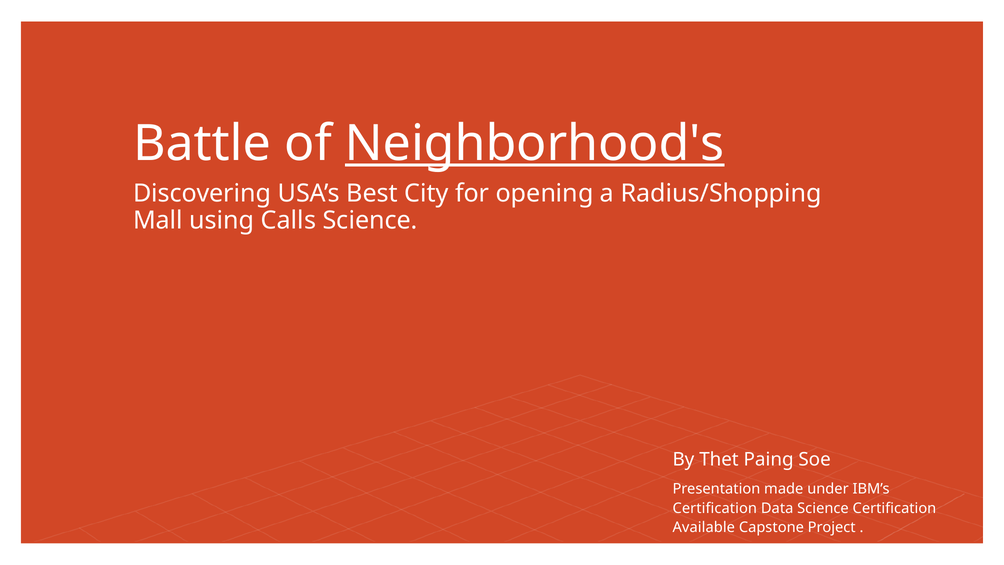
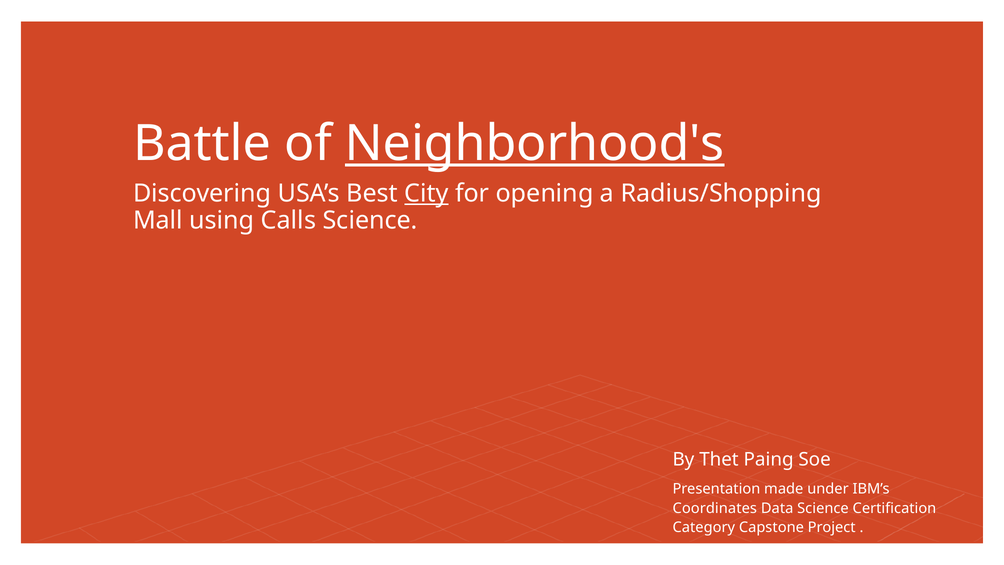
City underline: none -> present (426, 194)
Certification: Certification -> Coordinates (715, 508)
Available: Available -> Category (704, 527)
